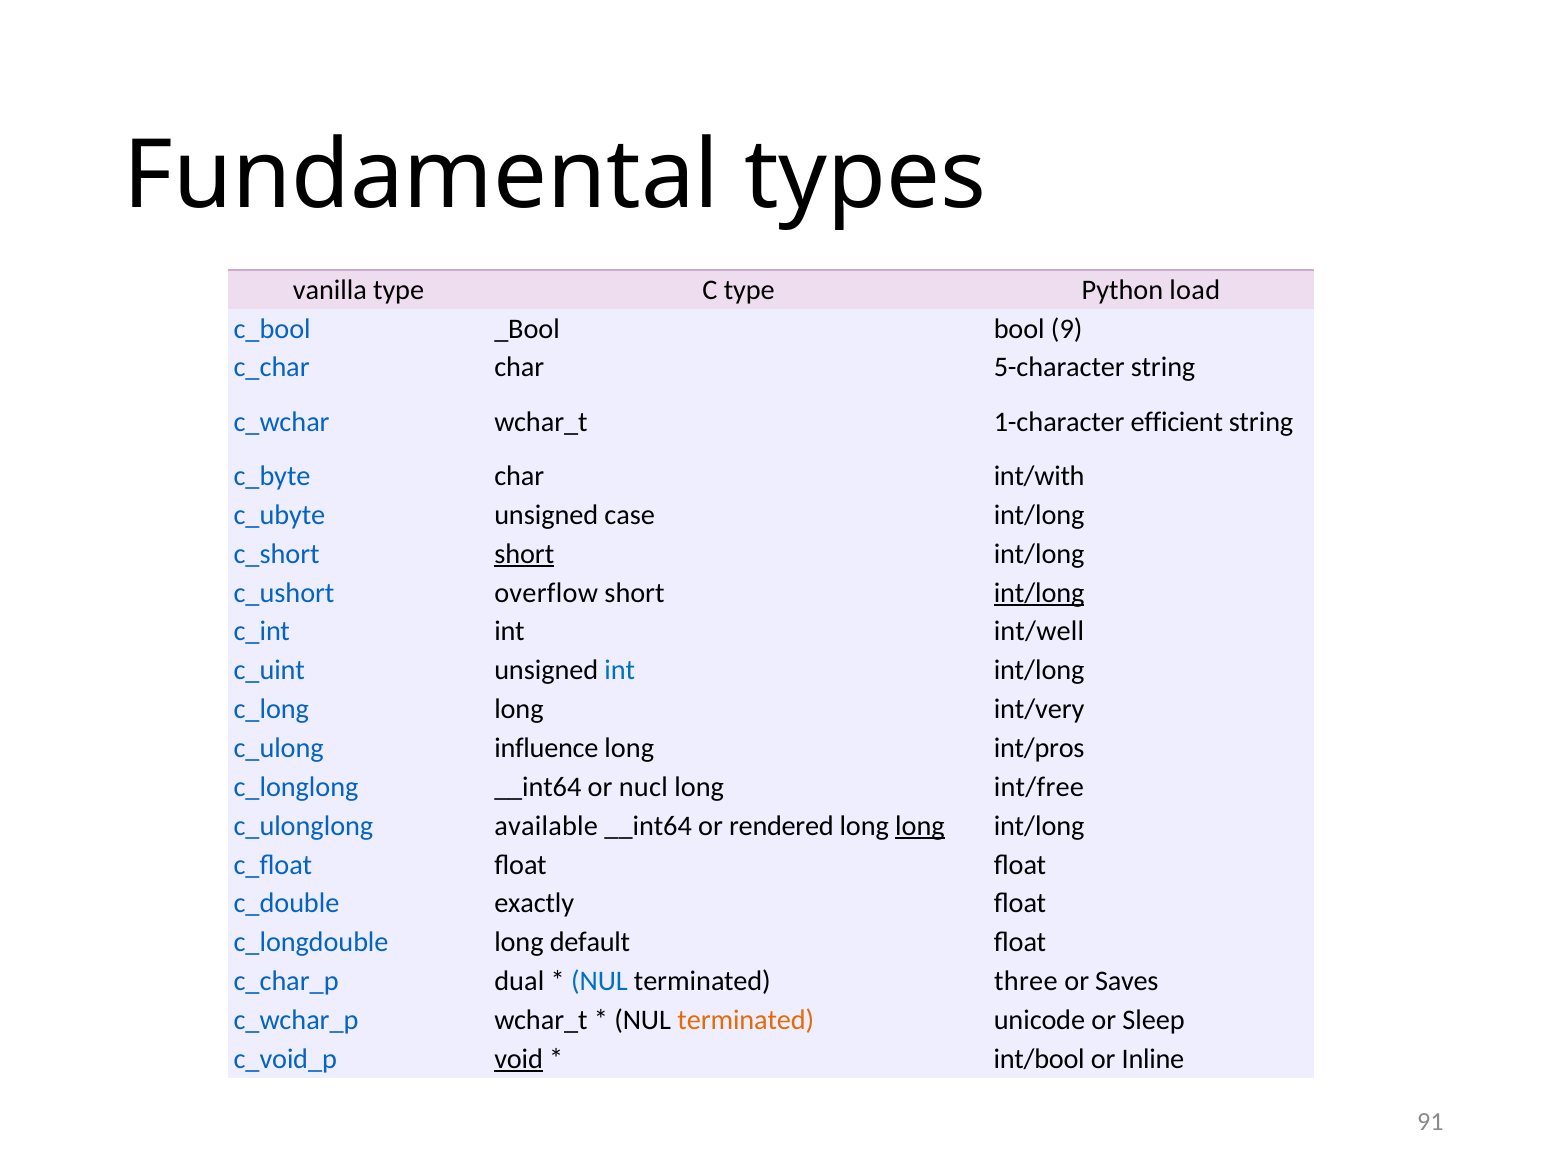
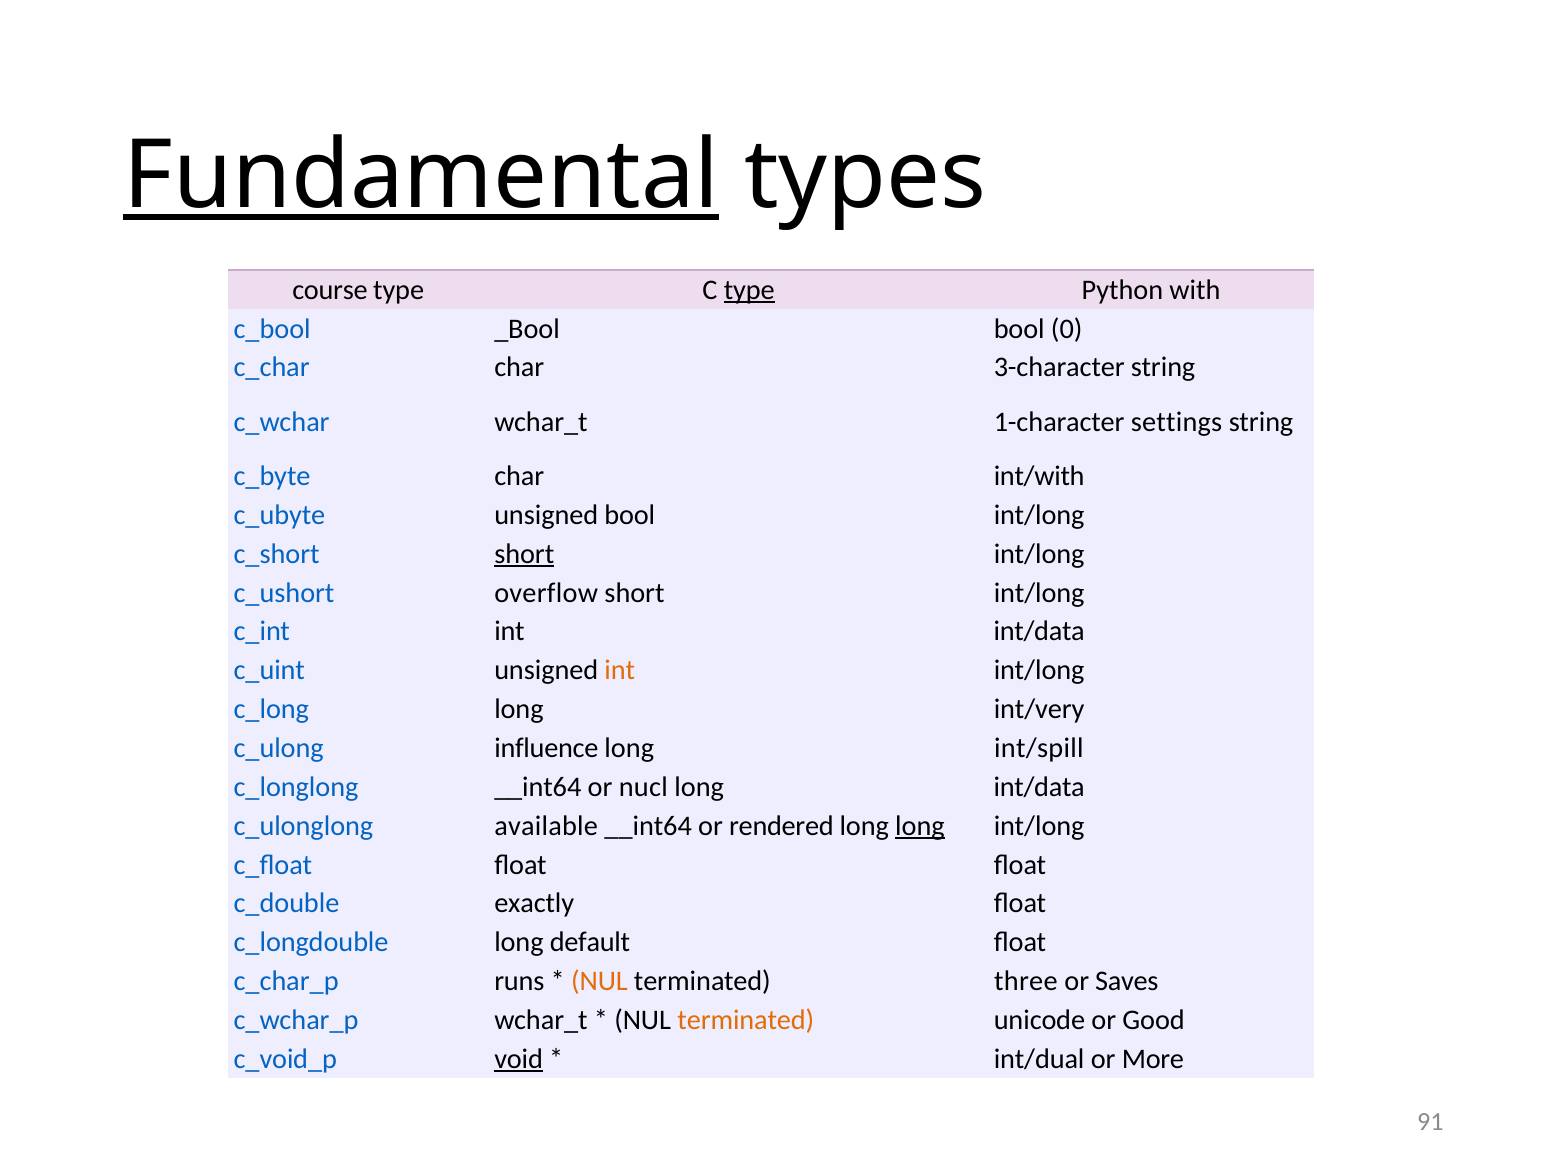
Fundamental underline: none -> present (421, 176)
vanilla: vanilla -> course (330, 290)
type underline: none -> present (749, 290)
load: load -> with (1195, 290)
9: 9 -> 0 (1067, 329)
5-character: 5-character -> 3-character (1059, 368)
efficient: efficient -> settings (1177, 422)
unsigned case: case -> bool (630, 515)
int/long underline: present -> none (1039, 593)
int int/well: int/well -> int/data (1039, 632)
int colour: blue -> orange (620, 671)
int/pros: int/pros -> int/spill (1039, 748)
long int/free: int/free -> int/data (1039, 787)
dual: dual -> runs (519, 982)
NUL colour: blue -> orange (599, 982)
Sleep: Sleep -> Good (1154, 1020)
int/bool: int/bool -> int/dual (1039, 1059)
Inline: Inline -> More (1153, 1059)
